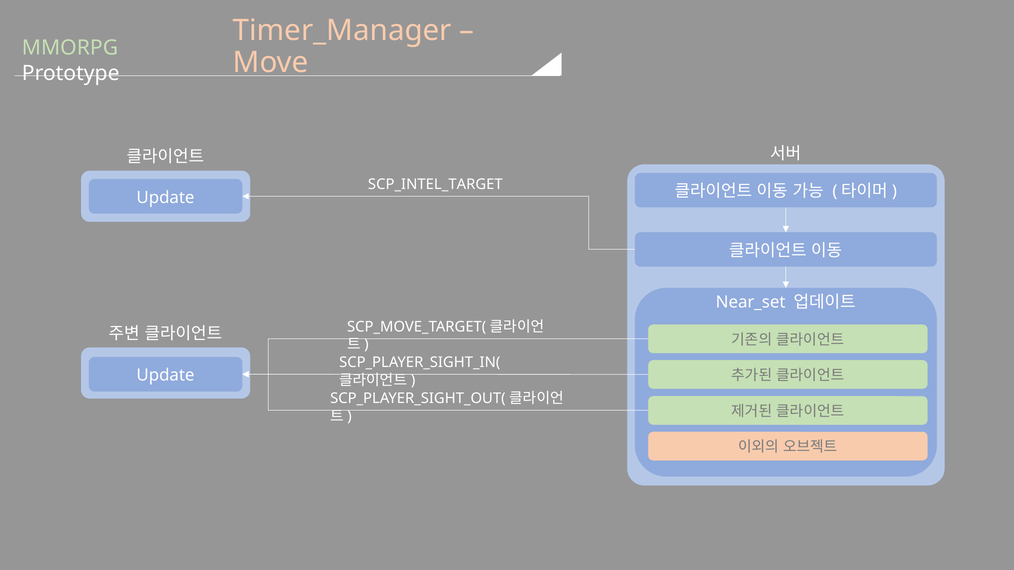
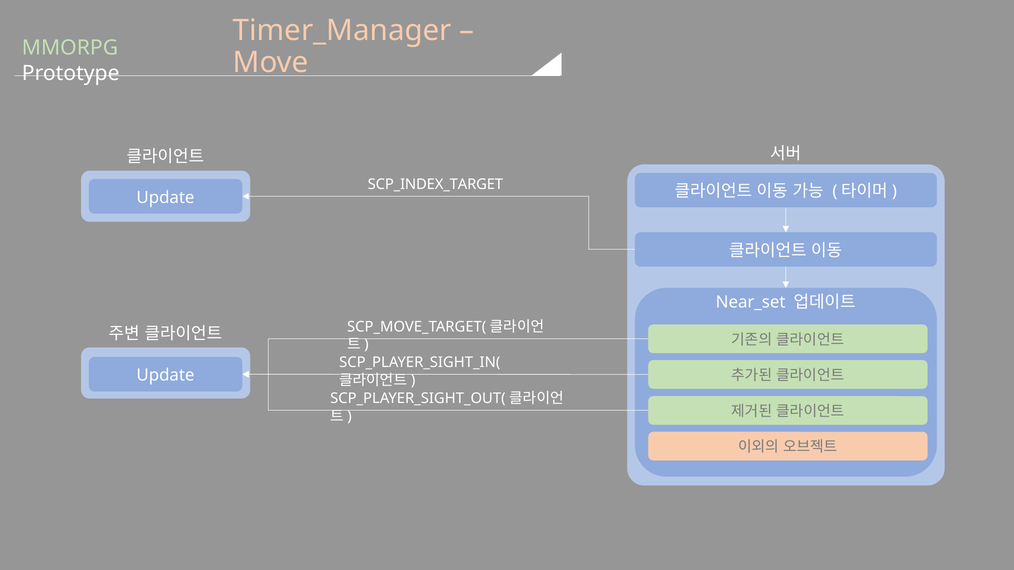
SCP_INTEL_TARGET: SCP_INTEL_TARGET -> SCP_INDEX_TARGET (435, 184)
